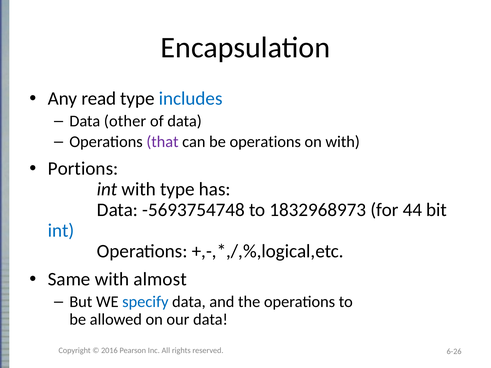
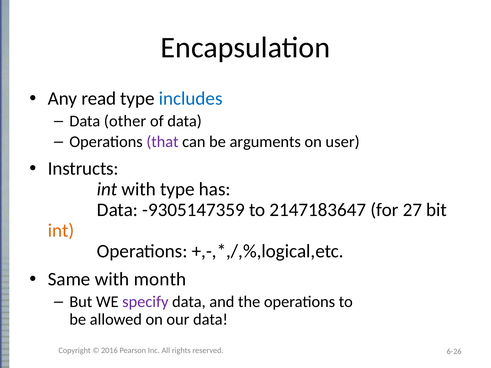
be operations: operations -> arguments (265, 142)
on with: with -> user (343, 142)
Portions: Portions -> Instructs (83, 169)
-5693754748: -5693754748 -> -9305147359 (194, 210)
1832968973: 1832968973 -> 2147183647 (318, 210)
44: 44 -> 27 (412, 210)
int colour: blue -> orange (61, 231)
almost: almost -> month (160, 279)
specify colour: blue -> purple (145, 302)
